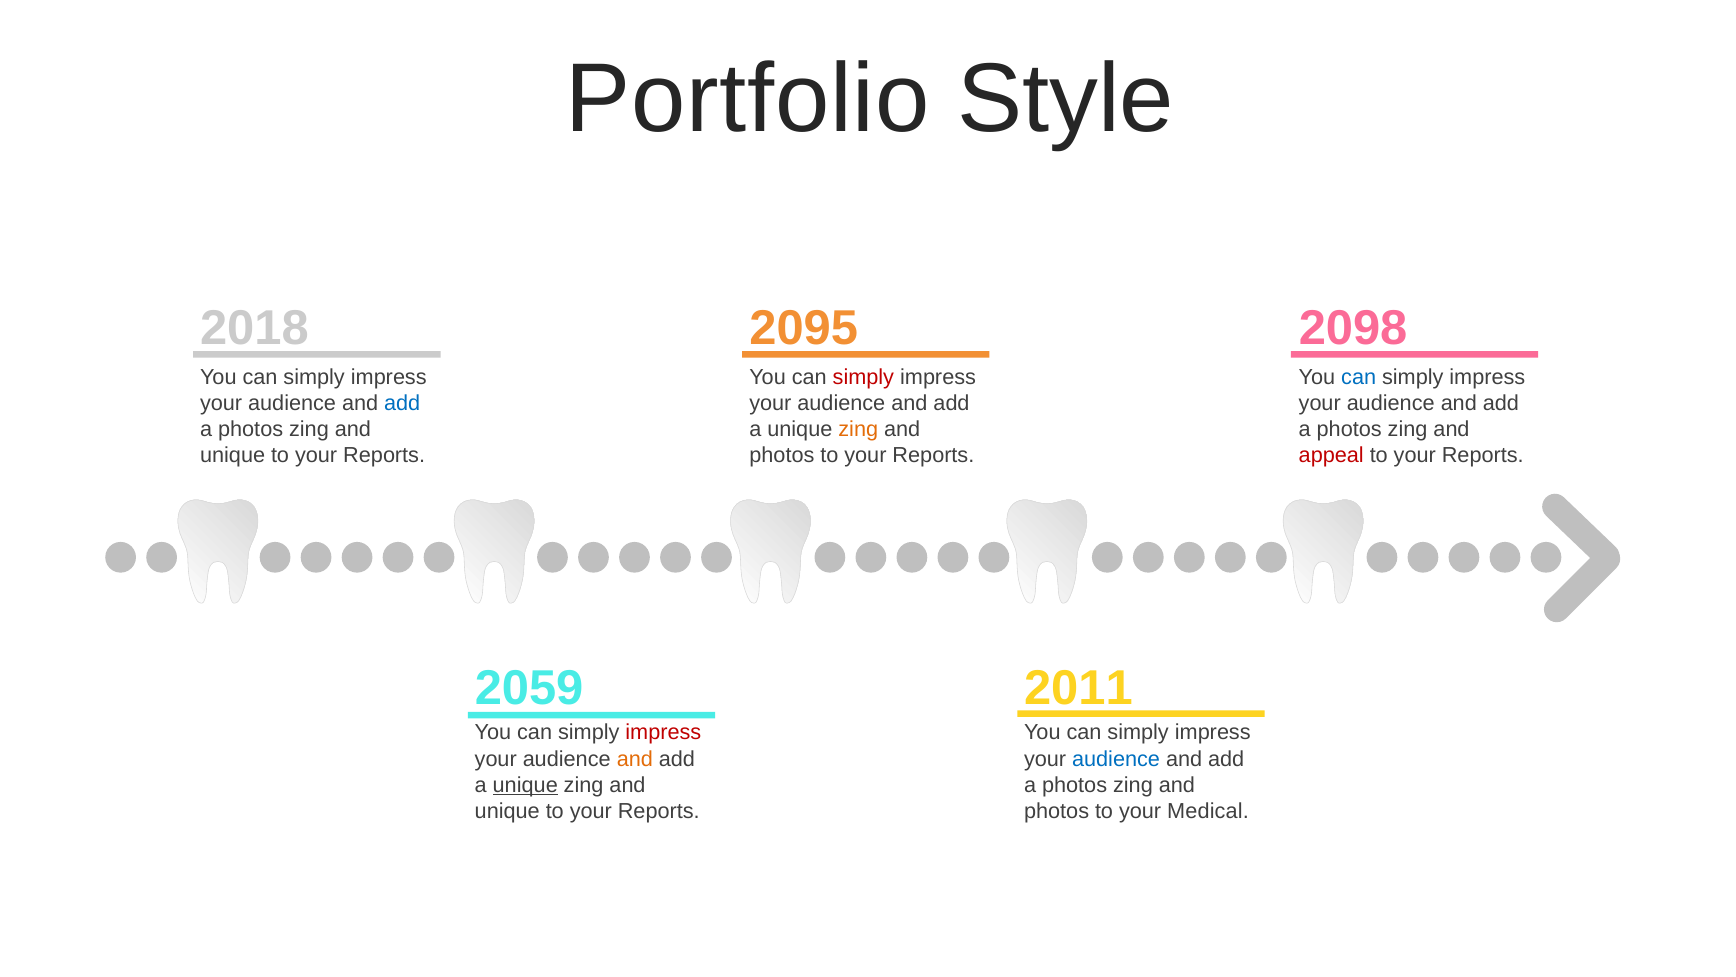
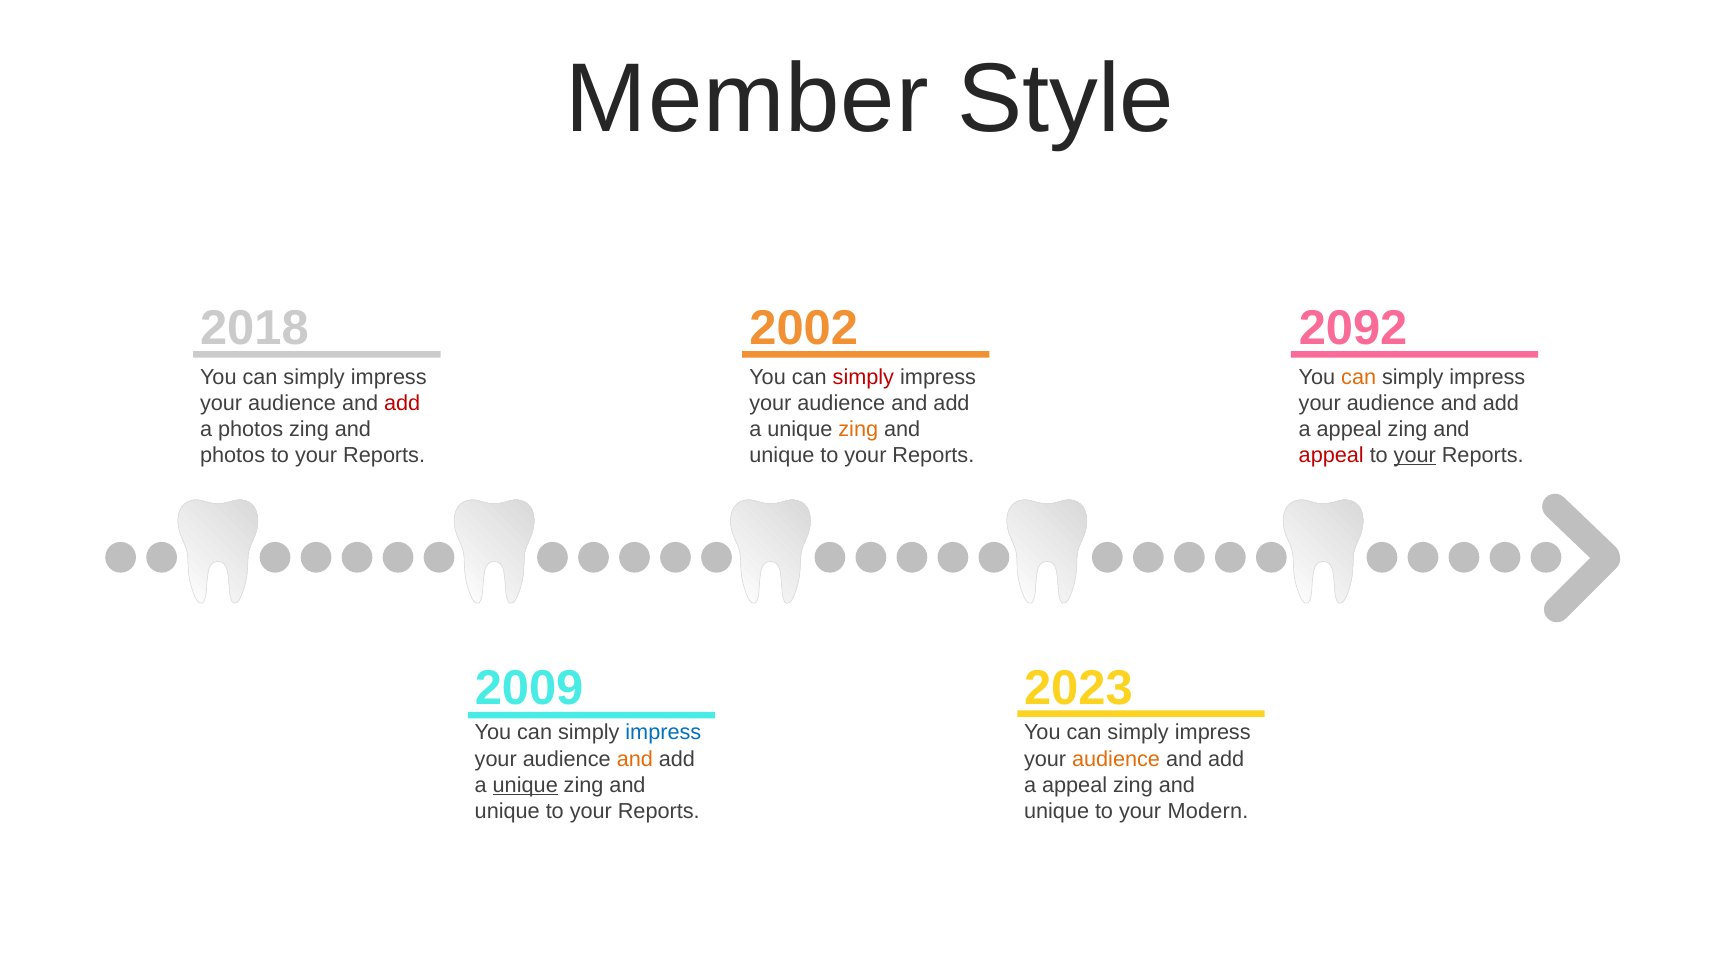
Portfolio: Portfolio -> Member (747, 99)
2095: 2095 -> 2002 (804, 328)
2098: 2098 -> 2092 (1353, 328)
can colour: blue -> orange (1359, 377)
add colour: blue -> red (402, 403)
photos: photos -> appeal (1349, 429)
unique: unique -> photos (233, 455)
photos: photos -> unique (782, 455)
your underline: none -> present (1415, 455)
2059: 2059 -> 2009 (529, 688)
2011: 2011 -> 2023 (1078, 688)
impress colour: red -> blue (663, 732)
audience colour: blue -> orange (1116, 758)
photos: photos -> appeal (1075, 784)
photos: photos -> unique (1057, 811)
Medical: Medical -> Modern (1208, 811)
